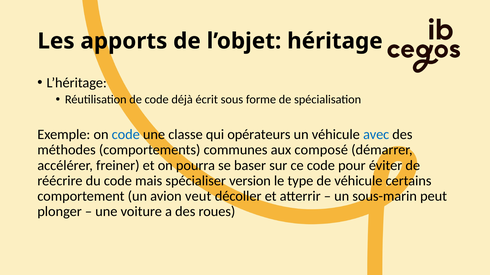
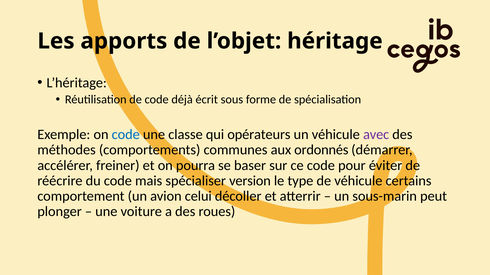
avec colour: blue -> purple (376, 135)
composé: composé -> ordonnés (321, 150)
veut: veut -> celui (198, 197)
